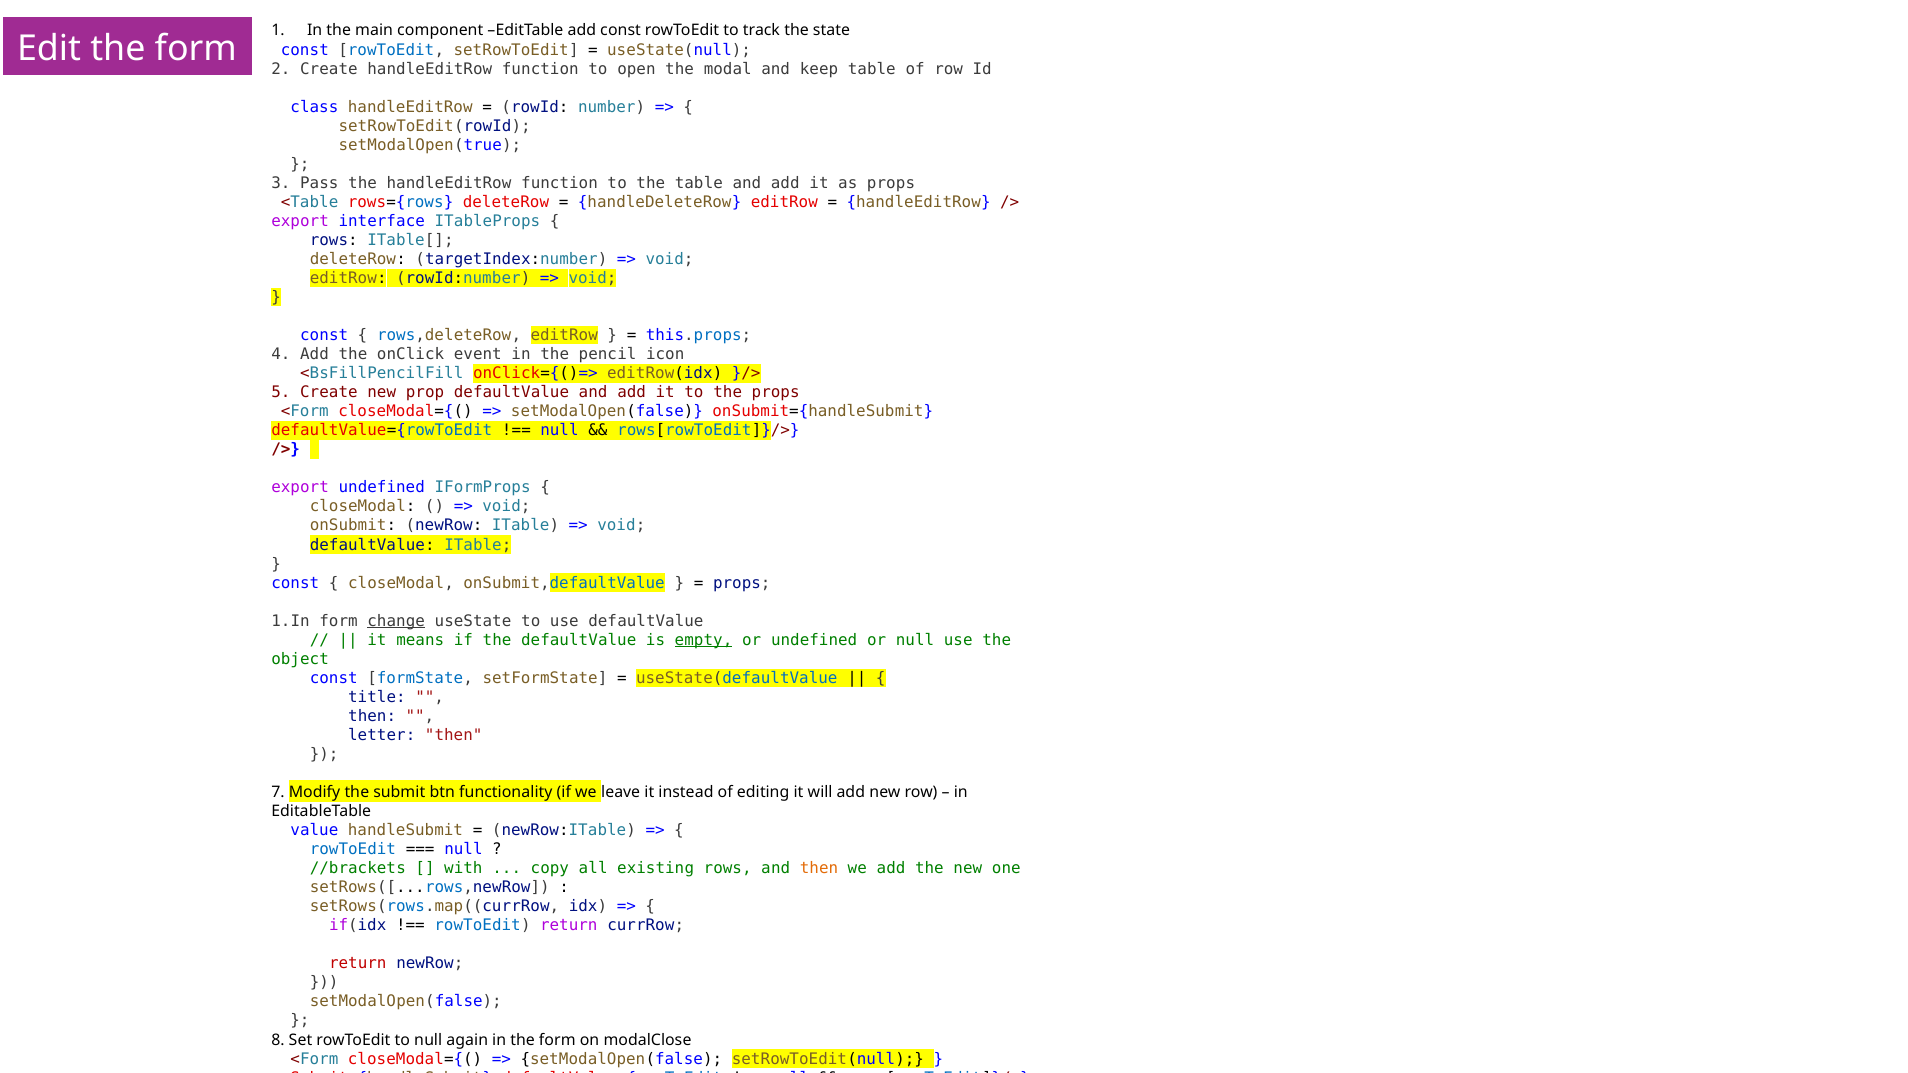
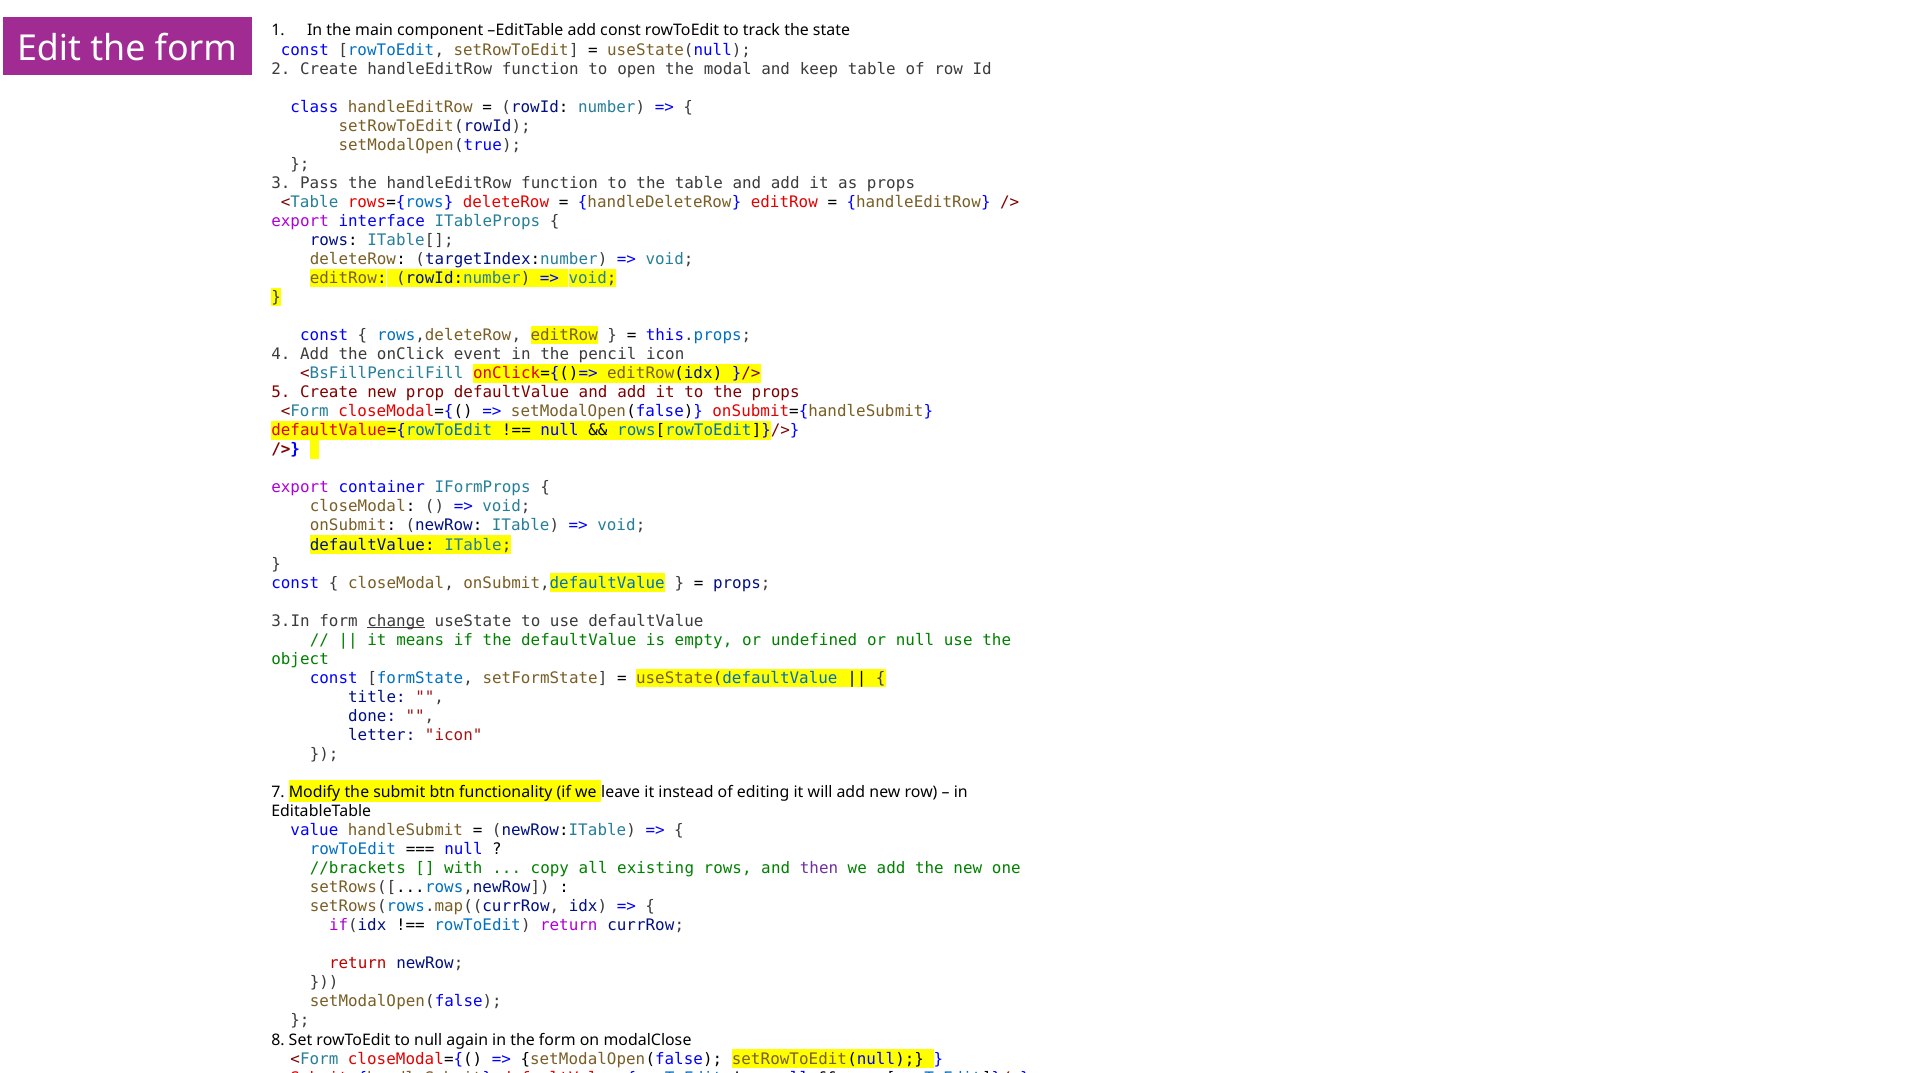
export undefined: undefined -> container (382, 488)
1.In: 1.In -> 3.In (291, 621)
empty underline: present -> none (704, 640)
then: then -> done (372, 716)
letter then: then -> icon (454, 735)
then colour: orange -> purple (819, 869)
